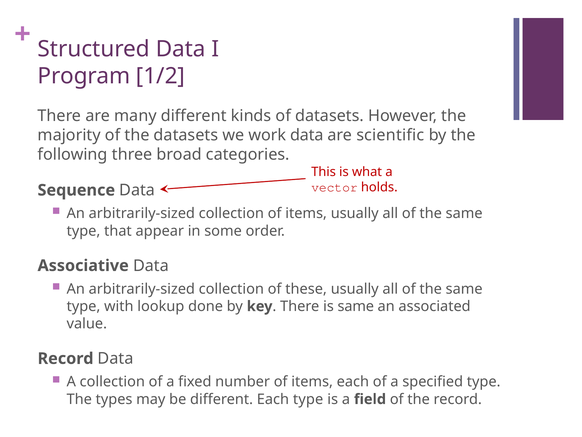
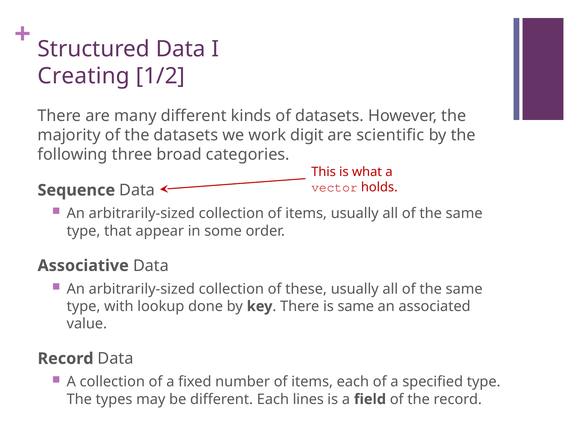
Program: Program -> Creating (84, 76)
work data: data -> digit (307, 135)
Each type: type -> lines (308, 399)
